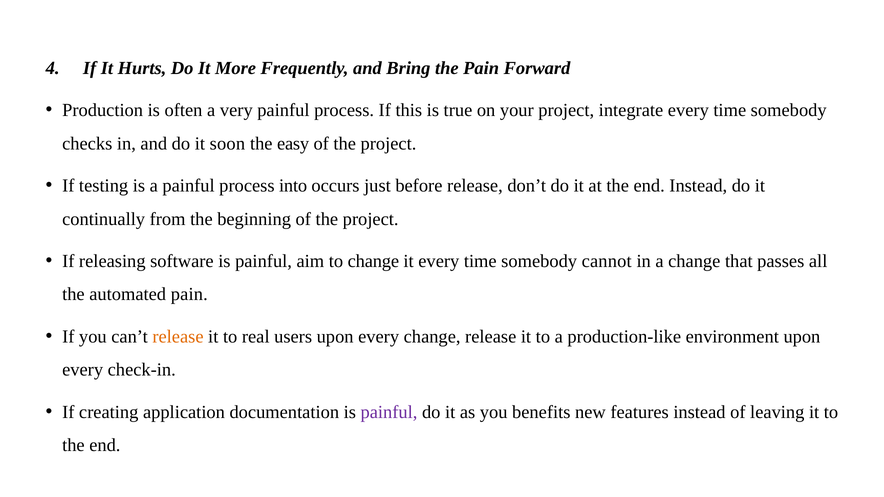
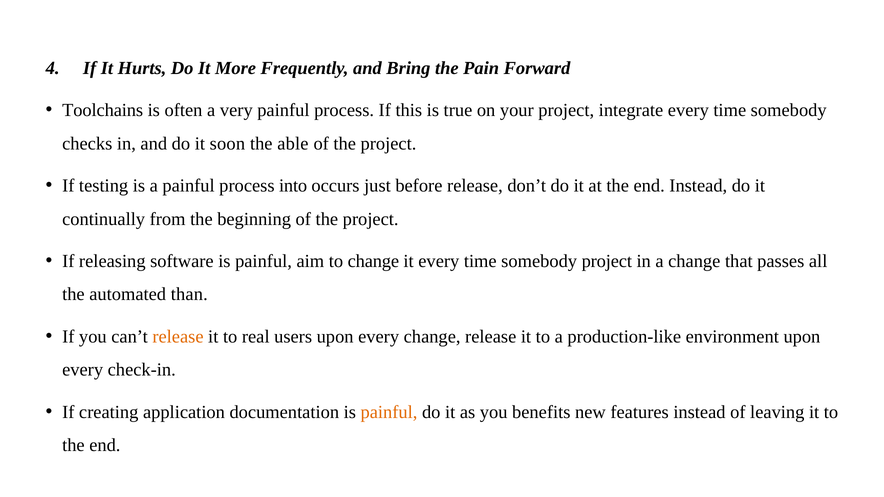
Production: Production -> Toolchains (103, 110)
easy: easy -> able (293, 144)
somebody cannot: cannot -> project (607, 261)
automated pain: pain -> than (189, 295)
painful colour: purple -> orange (389, 412)
